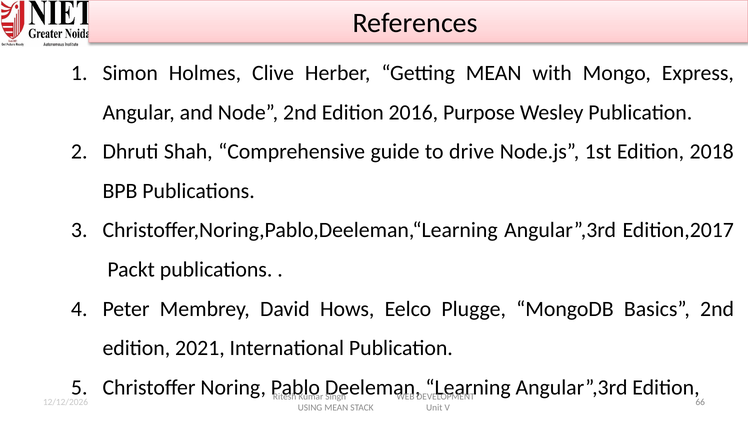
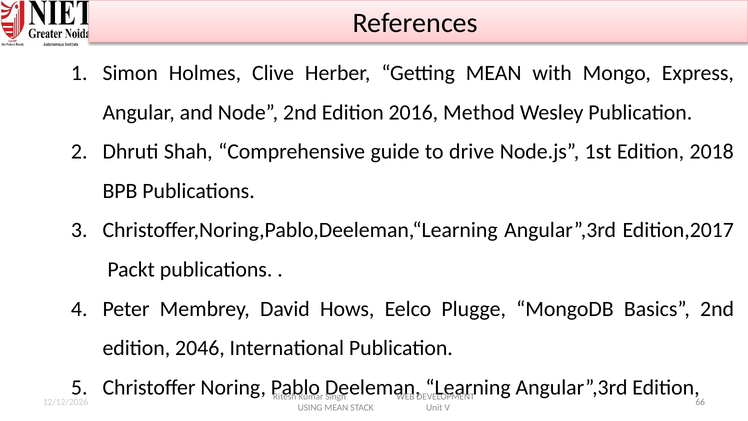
Purpose: Purpose -> Method (479, 112)
2021: 2021 -> 2046 (200, 348)
